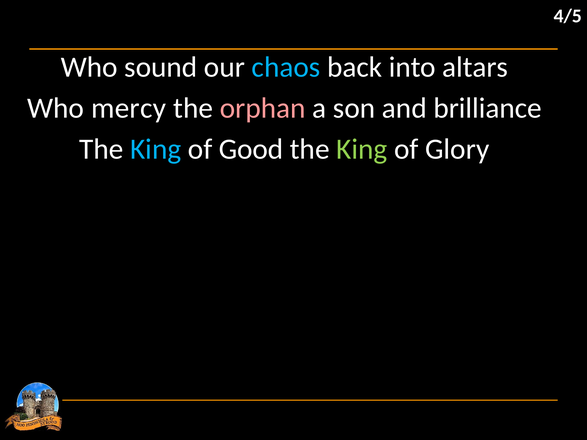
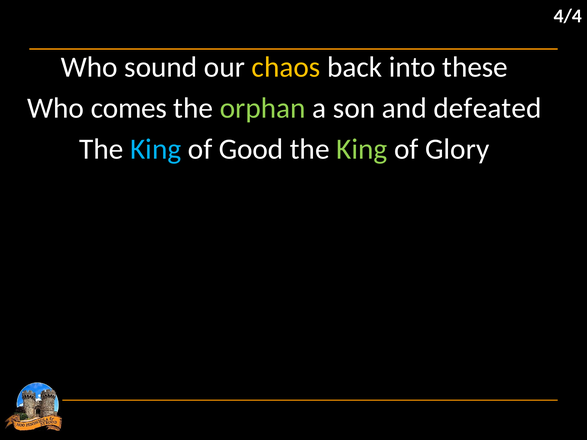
4/5: 4/5 -> 4/4 (568, 16)
chaos colour: light blue -> yellow (286, 67)
altars: altars -> these (475, 67)
mercy: mercy -> comes (129, 108)
orphan colour: pink -> light green (263, 108)
brilliance: brilliance -> defeated (487, 108)
